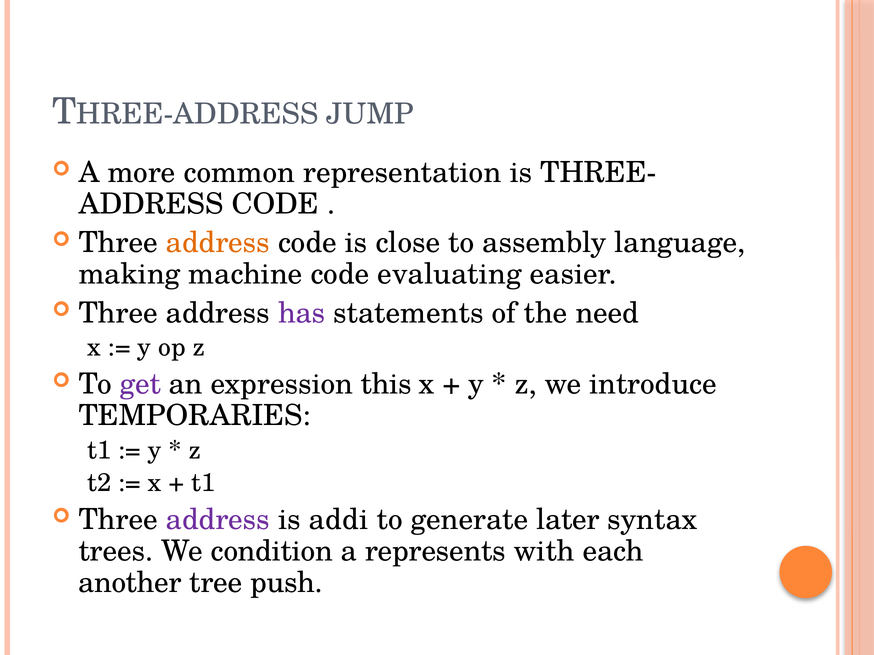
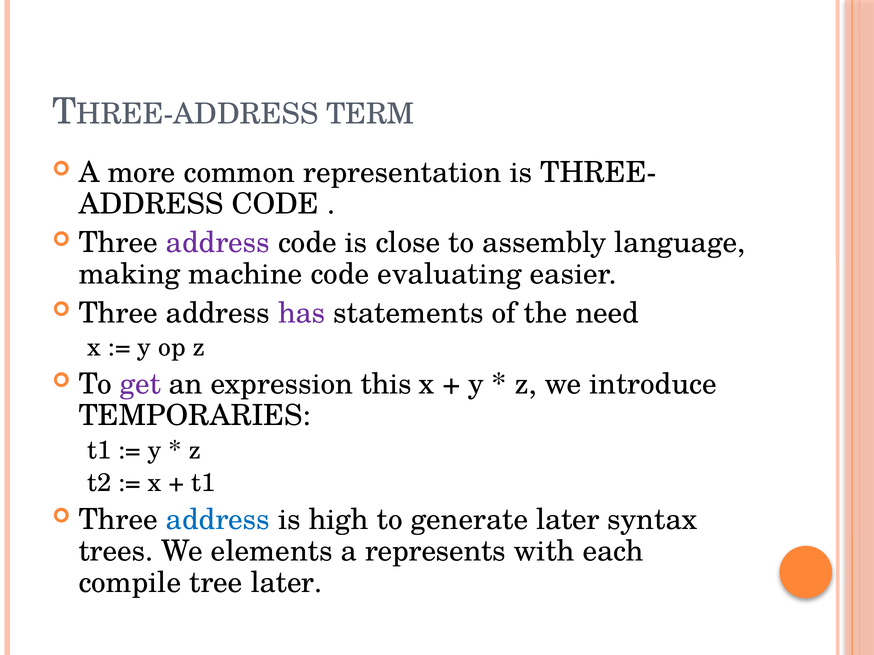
JUMP: JUMP -> TERM (370, 114)
address colour: orange -> purple (218, 243)
address colour: purple -> blue (218, 520)
addi: addi -> high (339, 520)
condition: condition -> elements (272, 551)
another: another -> compile (130, 583)
tree push: push -> later (287, 583)
